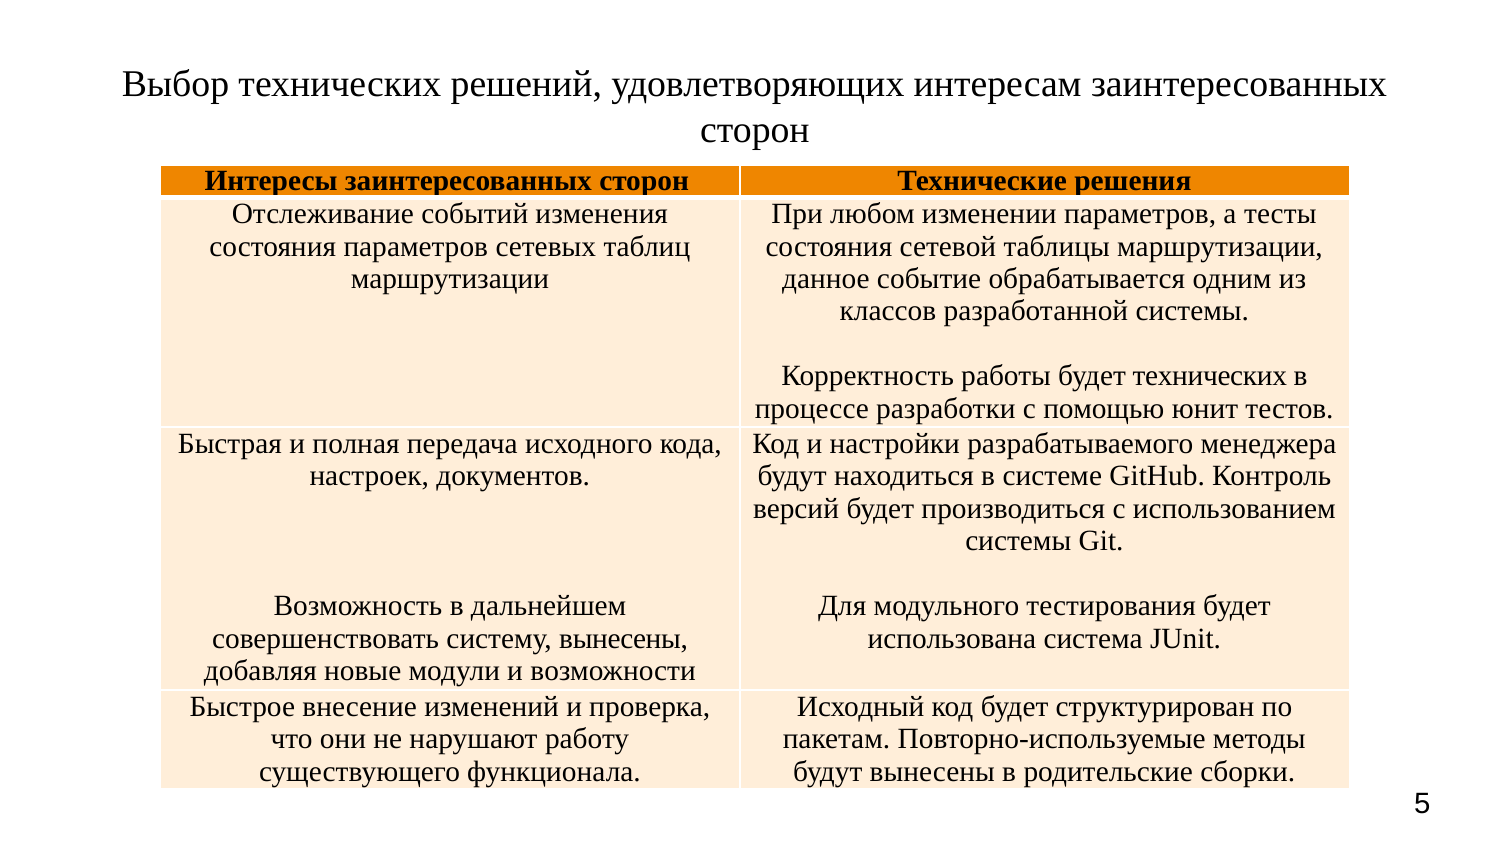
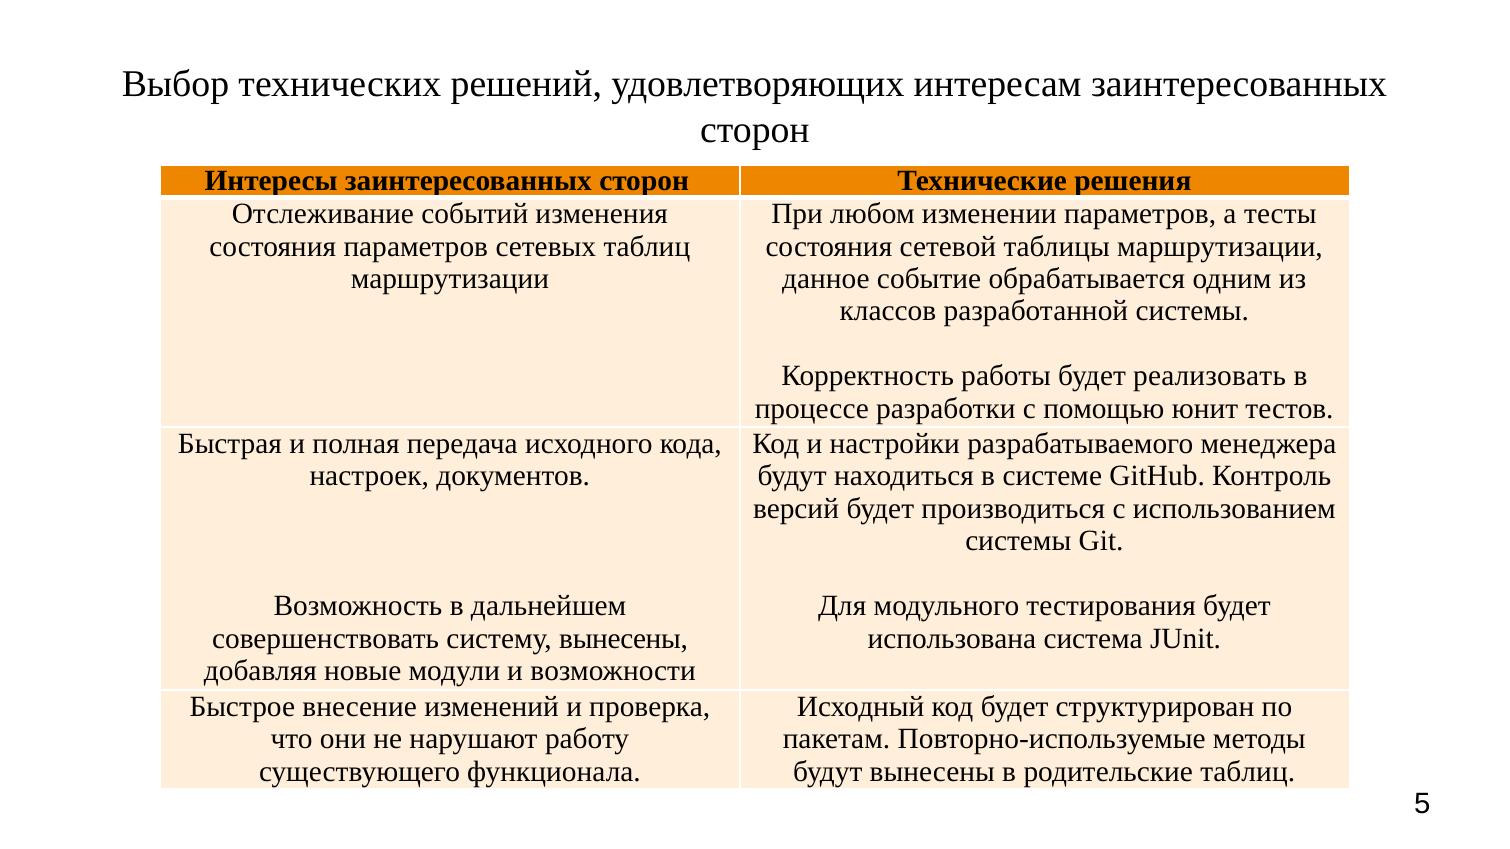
будет технических: технических -> реализовать (1210, 376)
родительские сборки: сборки -> таблиц (1248, 772)
